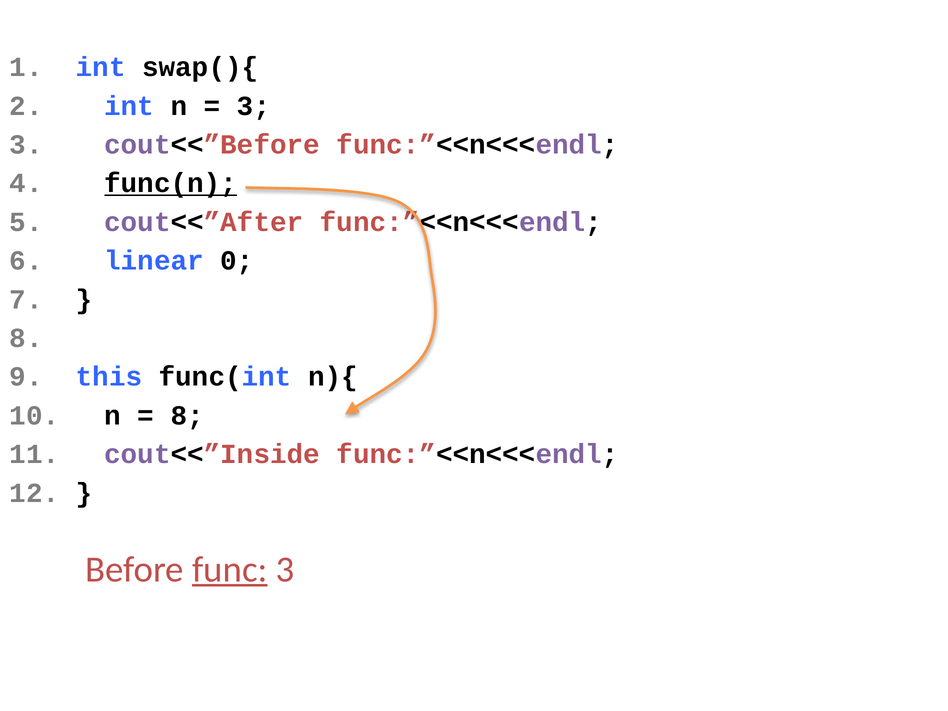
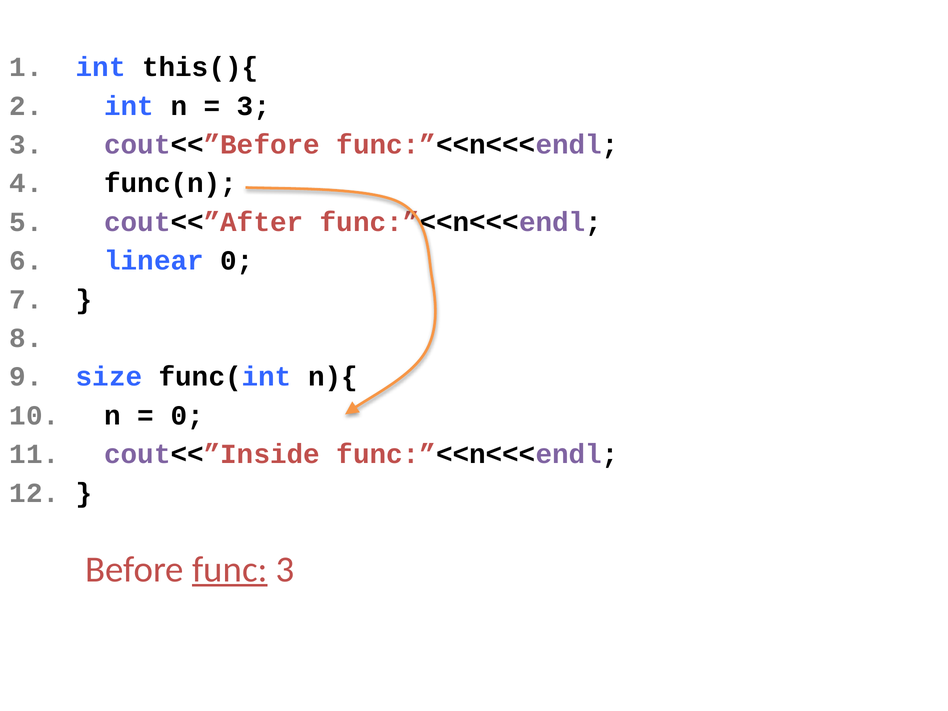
swap(){: swap(){ -> this(){ (200, 67)
func(n underline: present -> none (171, 183)
this: this -> size (109, 377)
8: 8 -> 0 (187, 416)
